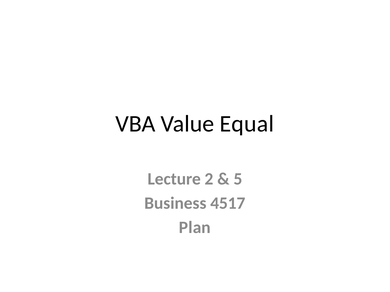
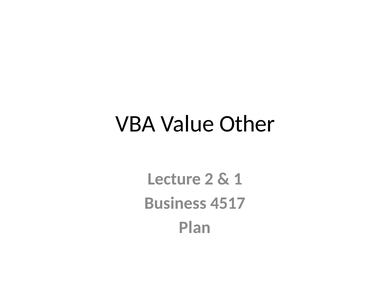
Equal: Equal -> Other (247, 124)
5: 5 -> 1 (238, 179)
